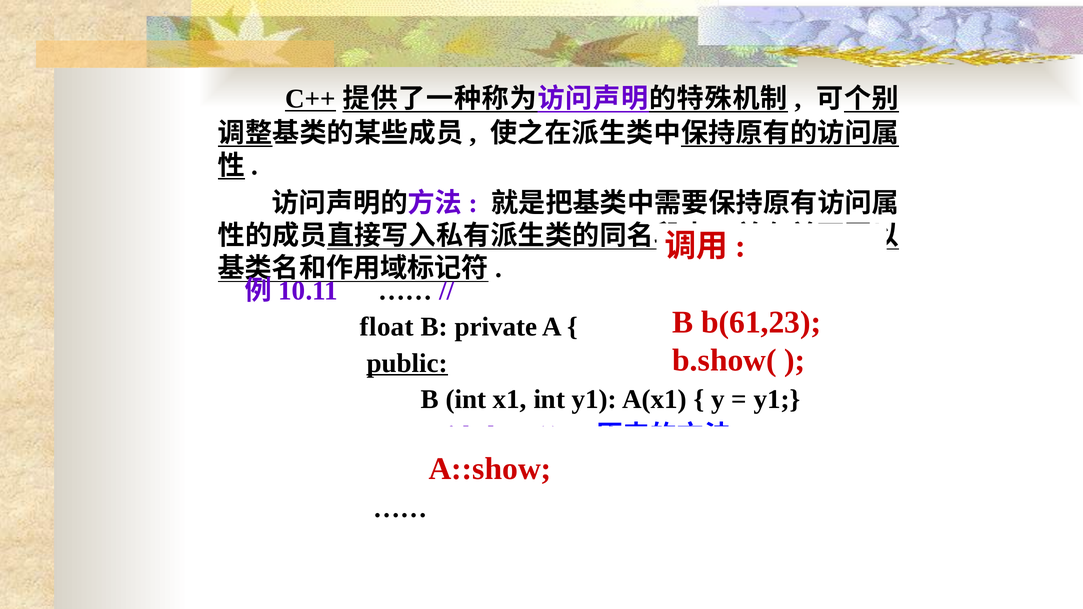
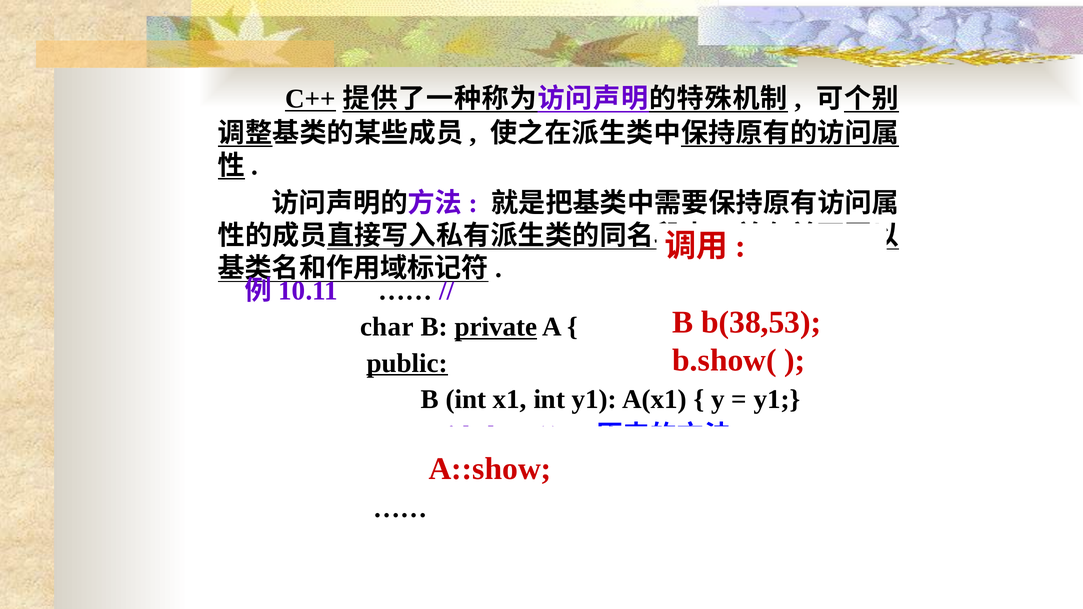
b(61,23: b(61,23 -> b(38,53 (761, 322)
float: float -> char (387, 327)
private underline: none -> present (496, 327)
